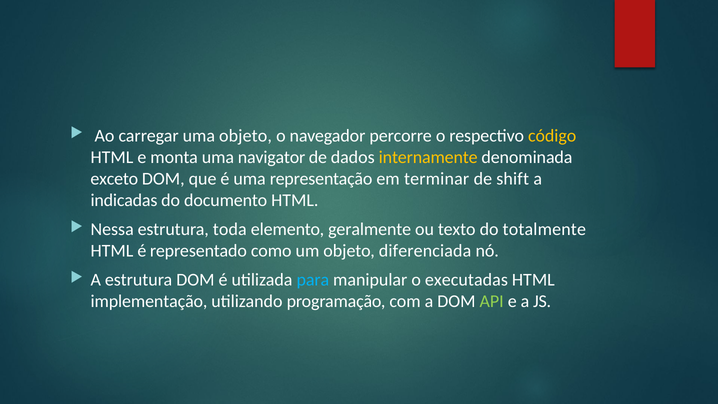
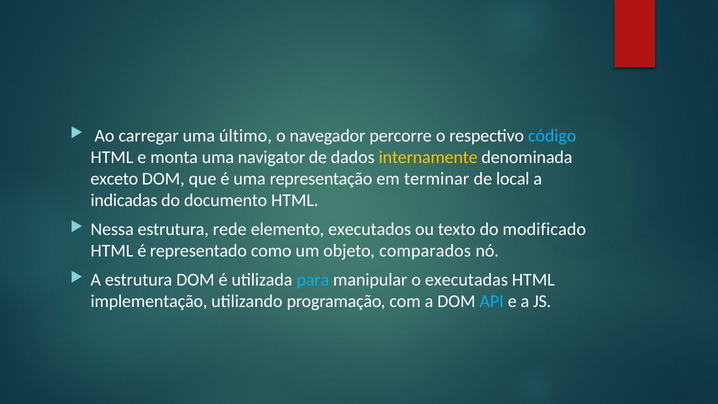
uma objeto: objeto -> último (245, 136)
código colour: yellow -> light blue (552, 136)
shift: shift -> local (513, 179)
toda: toda -> rede (230, 229)
geralmente: geralmente -> executados (370, 229)
totalmente: totalmente -> modificado (544, 229)
diferenciada: diferenciada -> comparados (425, 251)
API colour: light green -> light blue (492, 301)
